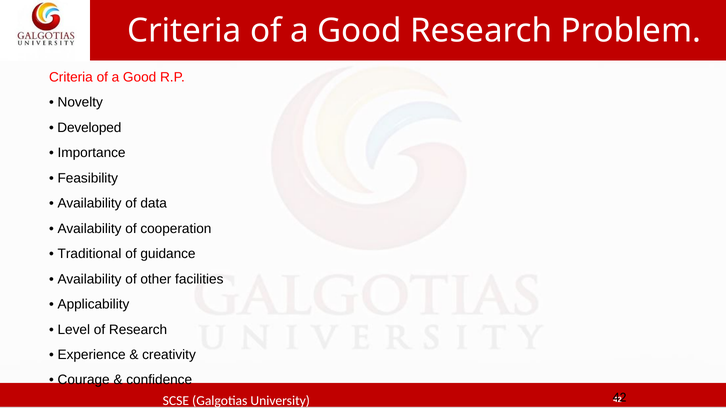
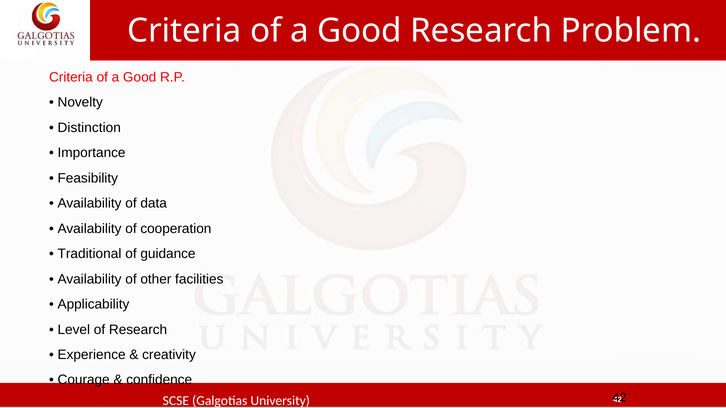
Developed: Developed -> Distinction (89, 128)
